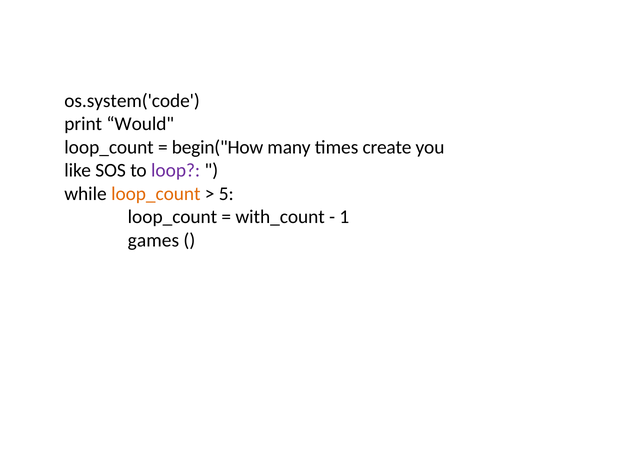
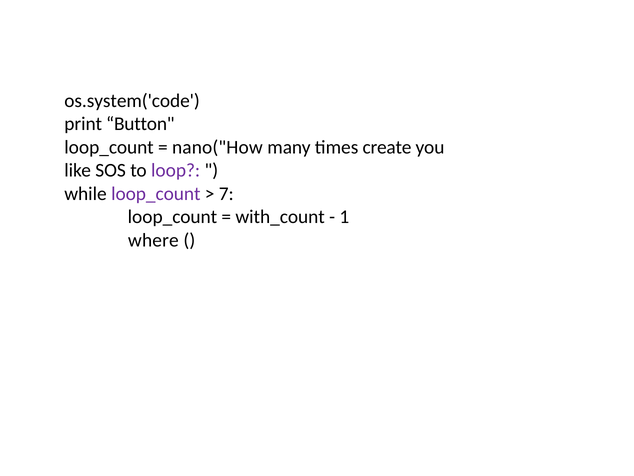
Would: Would -> Button (140, 124)
begin("How: begin("How -> nano("How (217, 147)
loop_count colour: orange -> purple (156, 194)
5: 5 -> 7 (226, 194)
games: games -> where (153, 240)
